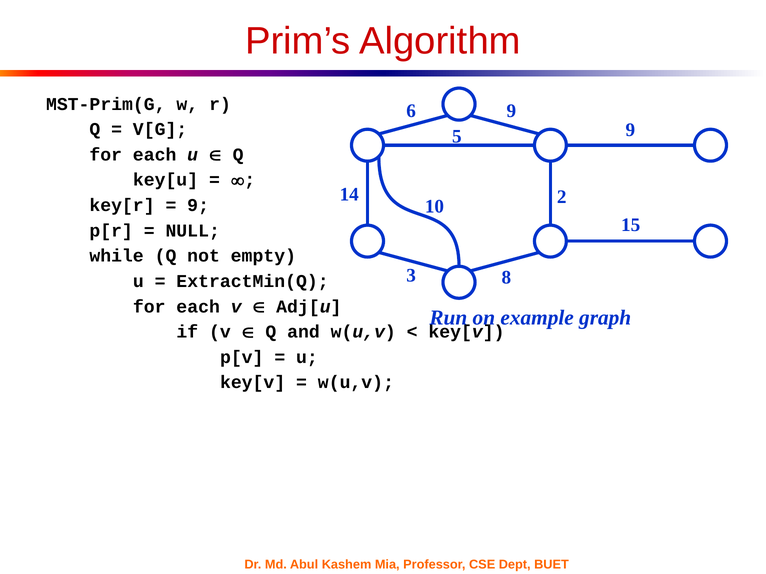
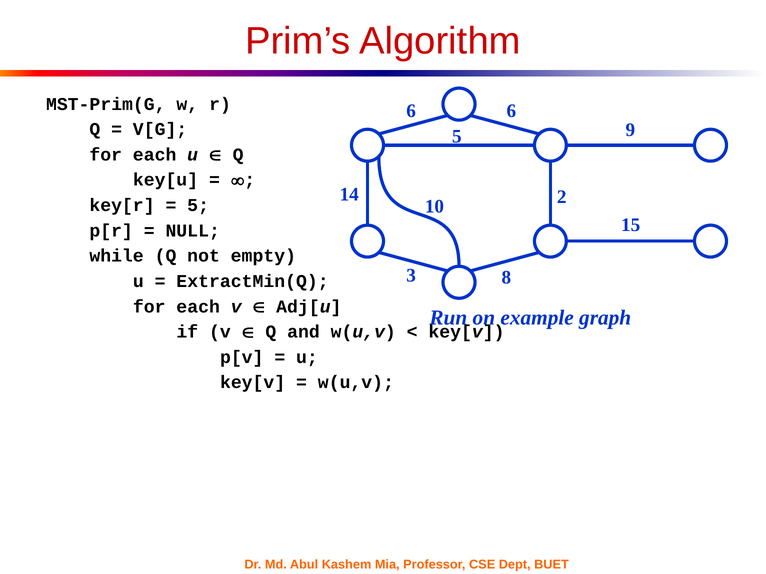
6 9: 9 -> 6 (511, 111)
9: 9 -> 5 (198, 205)
